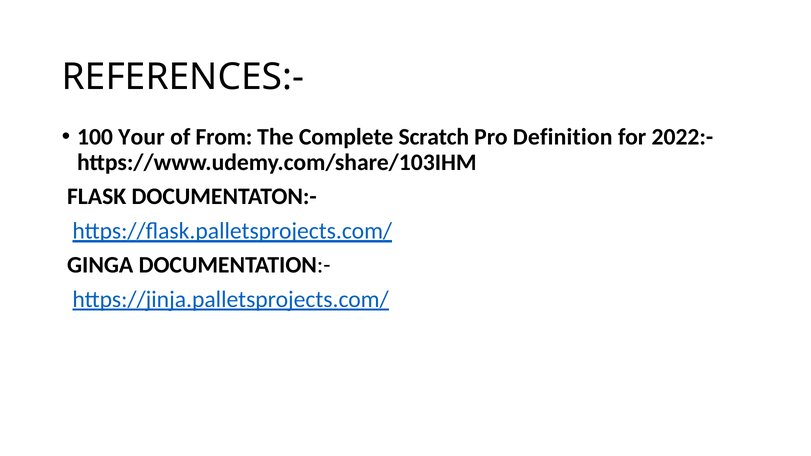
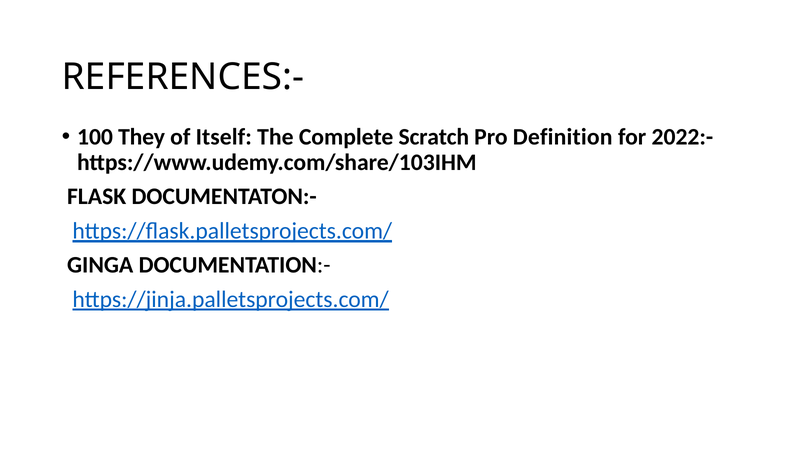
Your: Your -> They (142, 137)
From: From -> Itself (224, 137)
